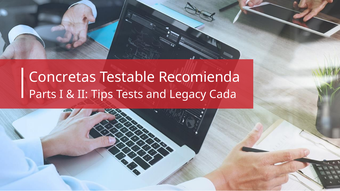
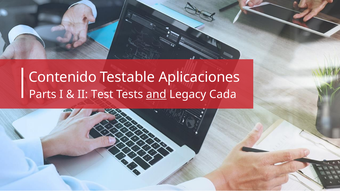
Concretas: Concretas -> Contenido (63, 77)
Recomienda: Recomienda -> Aplicaciones (199, 77)
Tips: Tips -> Test (102, 94)
and underline: none -> present (156, 94)
